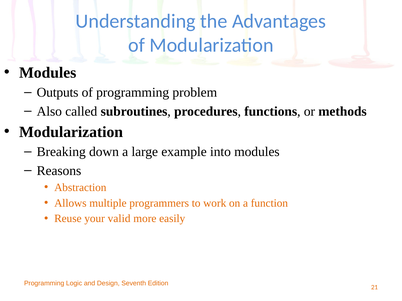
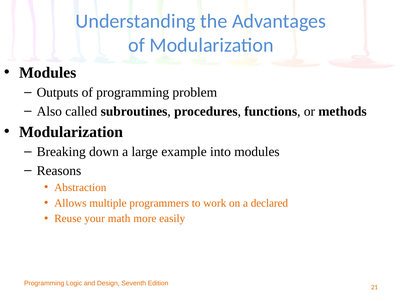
function: function -> declared (269, 203)
valid: valid -> math (119, 219)
